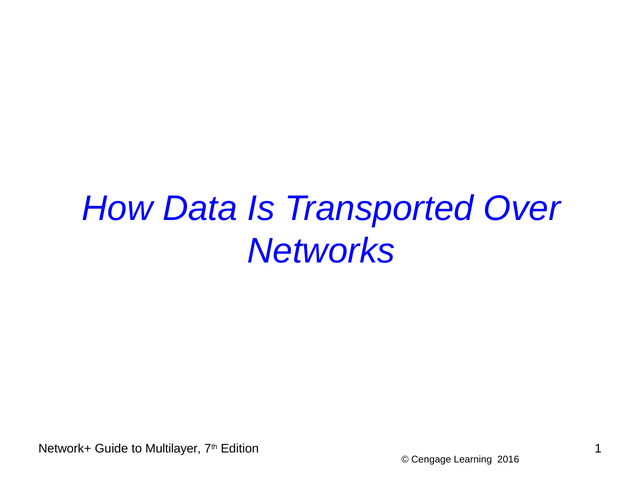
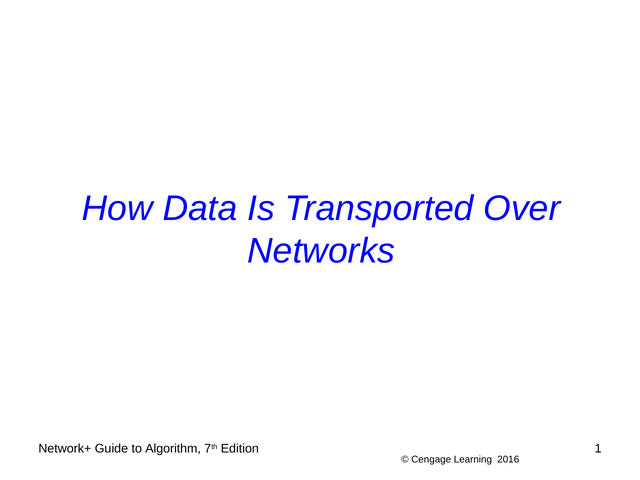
Multilayer: Multilayer -> Algorithm (173, 449)
